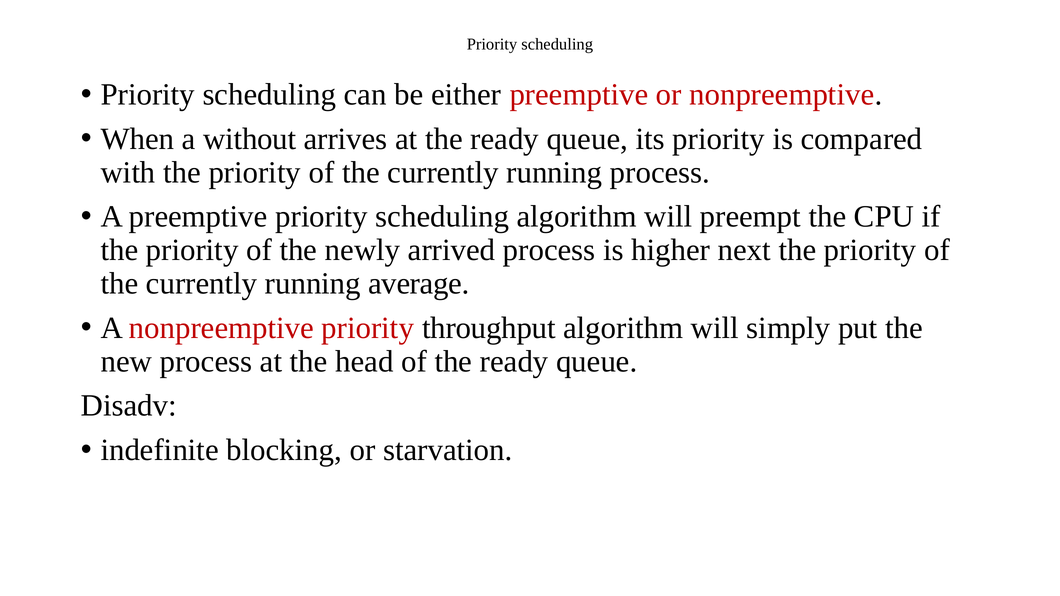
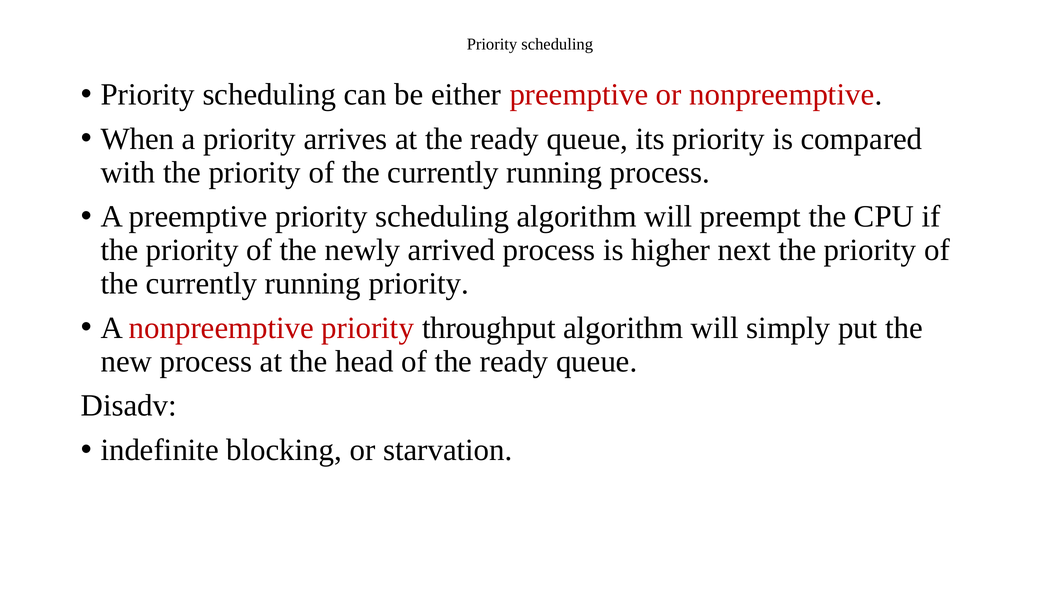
a without: without -> priority (250, 139)
running average: average -> priority (419, 284)
